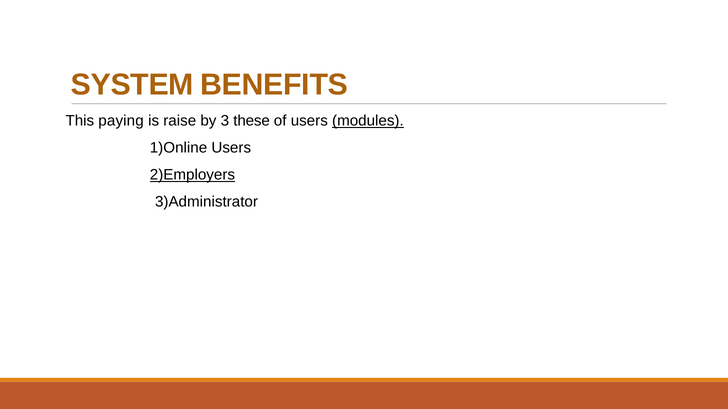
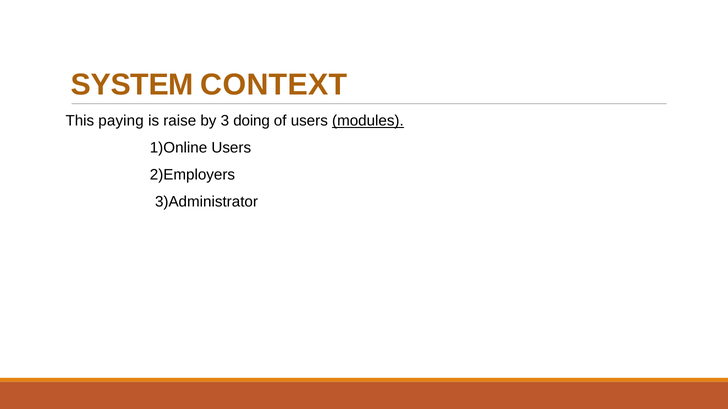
BENEFITS: BENEFITS -> CONTEXT (274, 85)
these: these -> doing (252, 121)
2)Employers underline: present -> none (192, 175)
